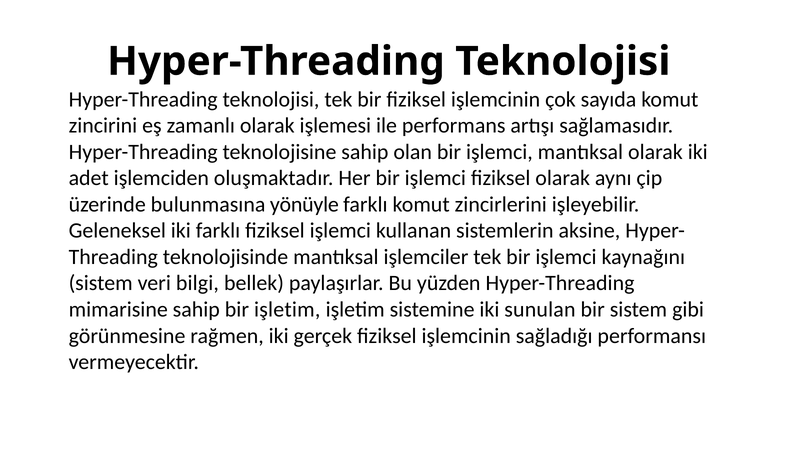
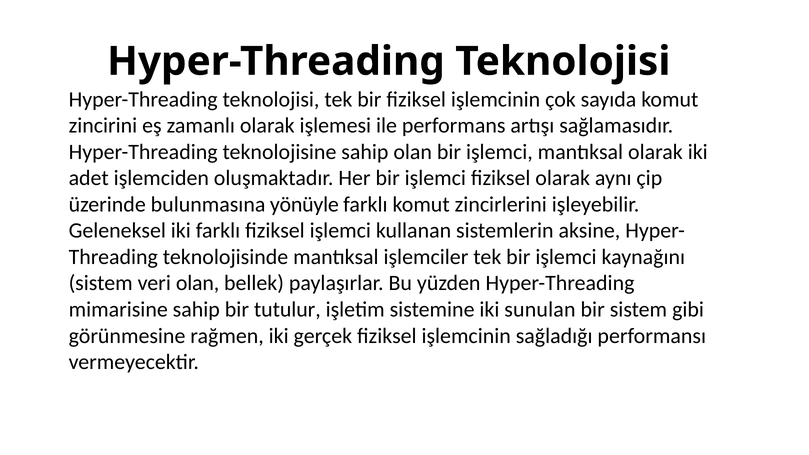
veri bilgi: bilgi -> olan (198, 283)
bir işletim: işletim -> tutulur (287, 310)
